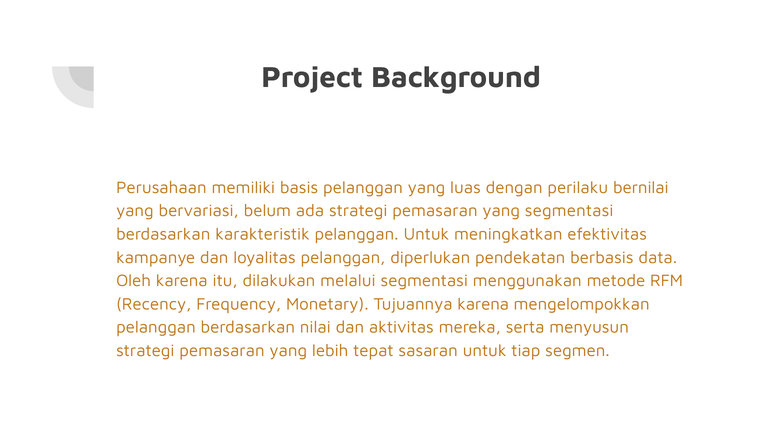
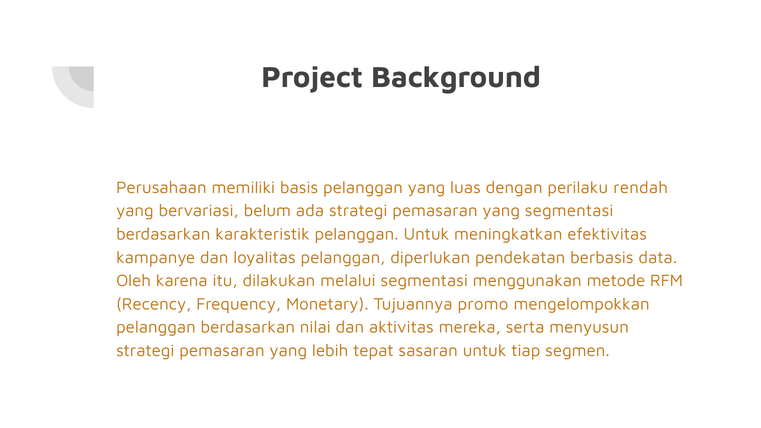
bernilai: bernilai -> rendah (641, 188)
Tujuannya karena: karena -> promo (483, 304)
